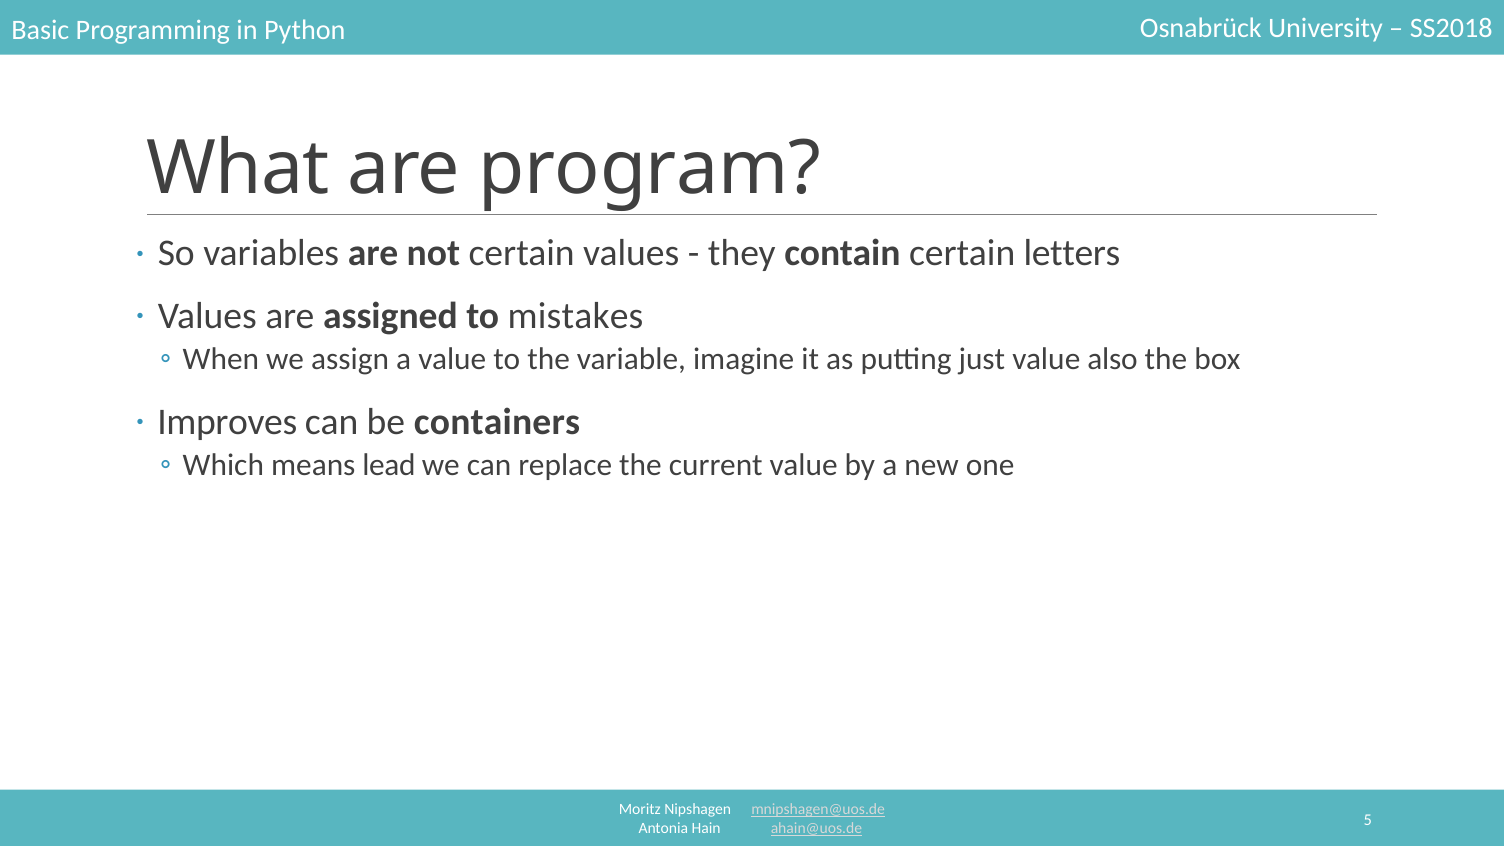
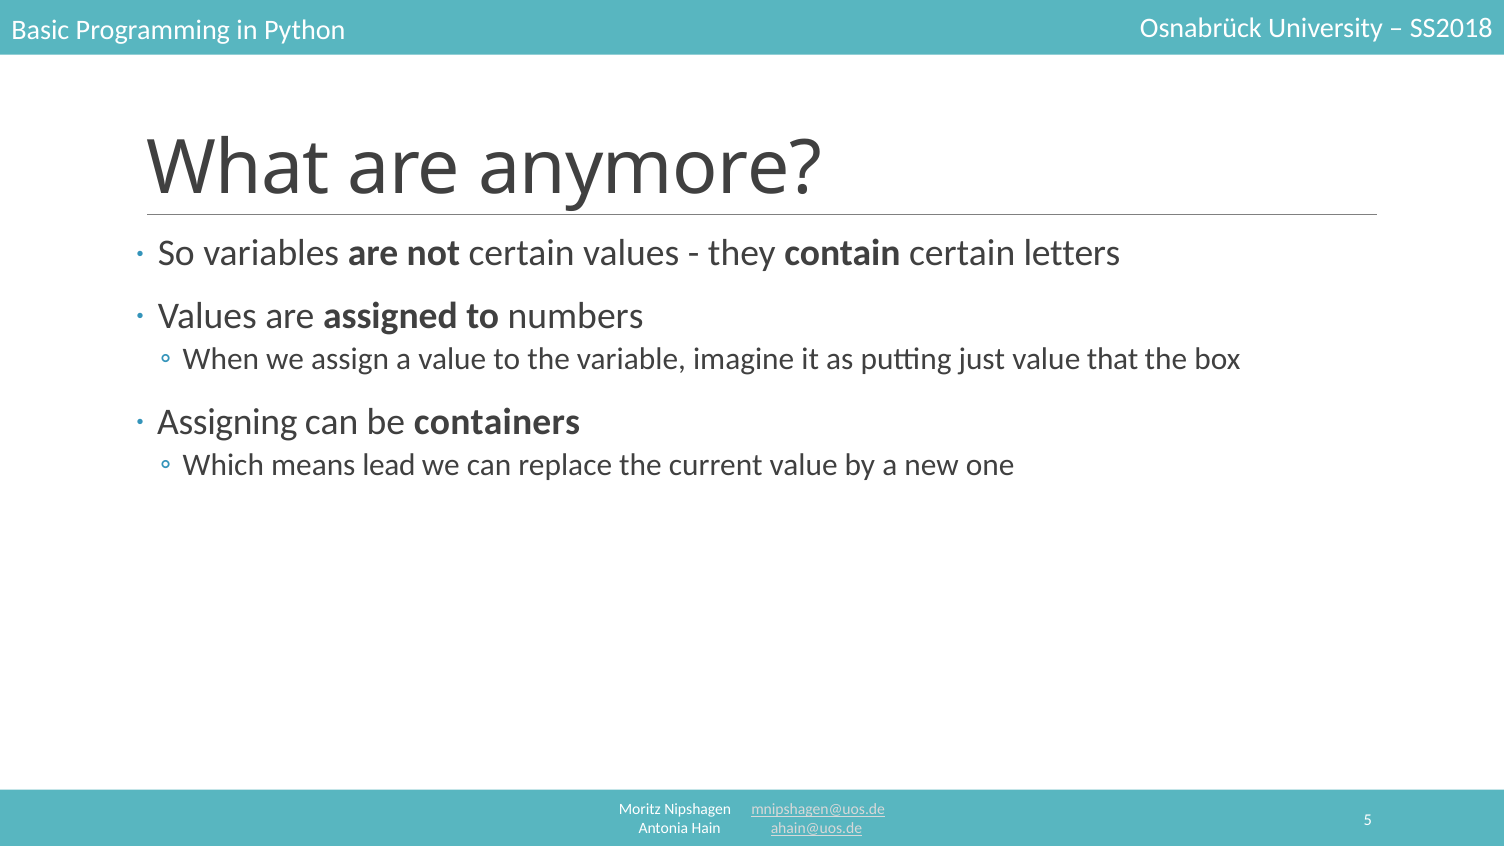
program: program -> anymore (650, 169)
mistakes: mistakes -> numbers (576, 316)
also: also -> that (1113, 360)
Improves: Improves -> Assigning (227, 422)
